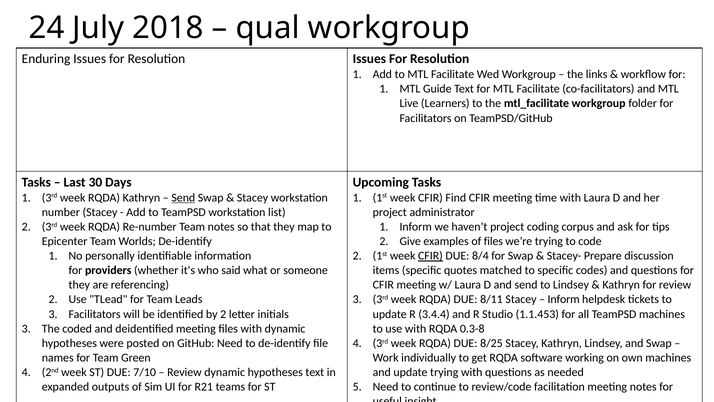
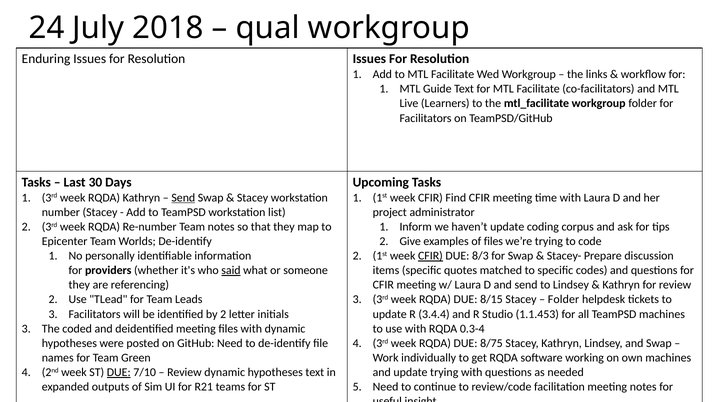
haven’t project: project -> update (507, 227)
8/4: 8/4 -> 8/3 (480, 256)
said underline: none -> present (231, 270)
8/11: 8/11 -> 8/15 (491, 299)
Inform: Inform -> Folder (564, 299)
0.3-8: 0.3-8 -> 0.3-4 (472, 328)
8/25: 8/25 -> 8/75 (491, 343)
DUE underline: none -> present (119, 372)
